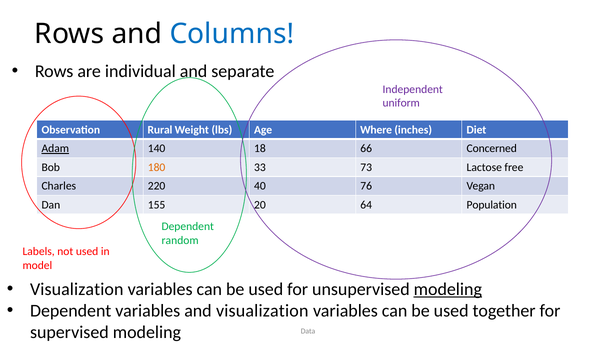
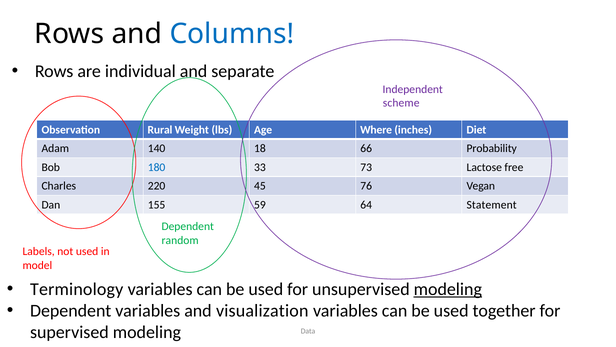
uniform: uniform -> scheme (401, 103)
Adam underline: present -> none (55, 148)
Concerned: Concerned -> Probability (492, 148)
180 colour: orange -> blue (157, 167)
40: 40 -> 45 (260, 186)
20: 20 -> 59 (260, 204)
Population: Population -> Statement (492, 204)
Visualization: Visualization -> Terminology (77, 289)
